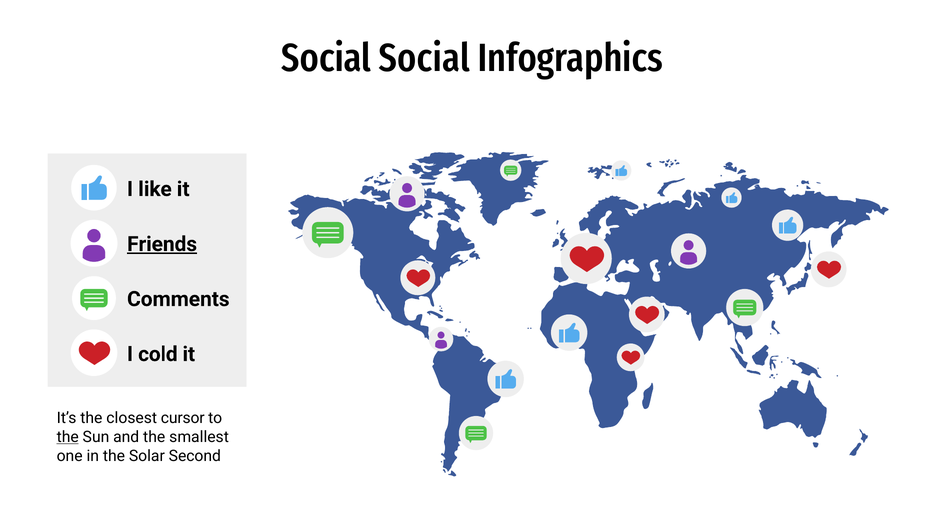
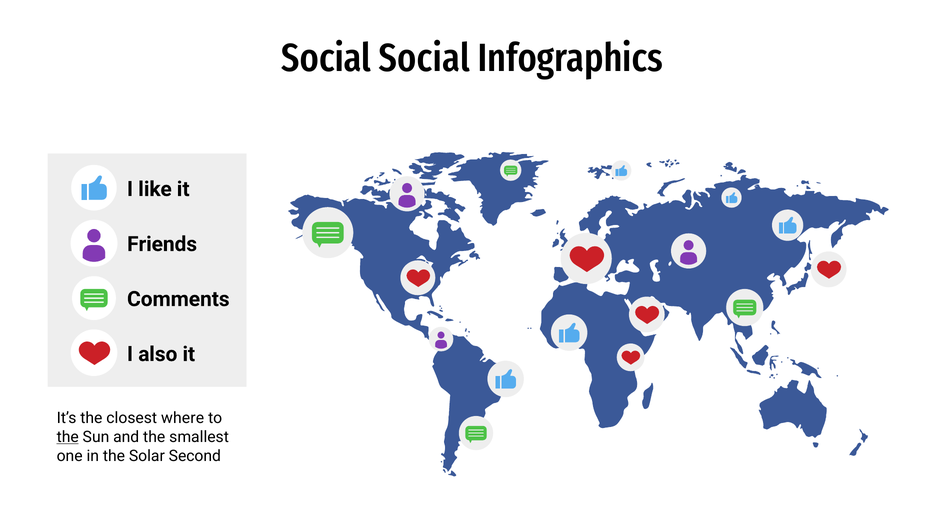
Friends underline: present -> none (162, 244)
cold: cold -> also (158, 354)
cursor: cursor -> where (183, 418)
